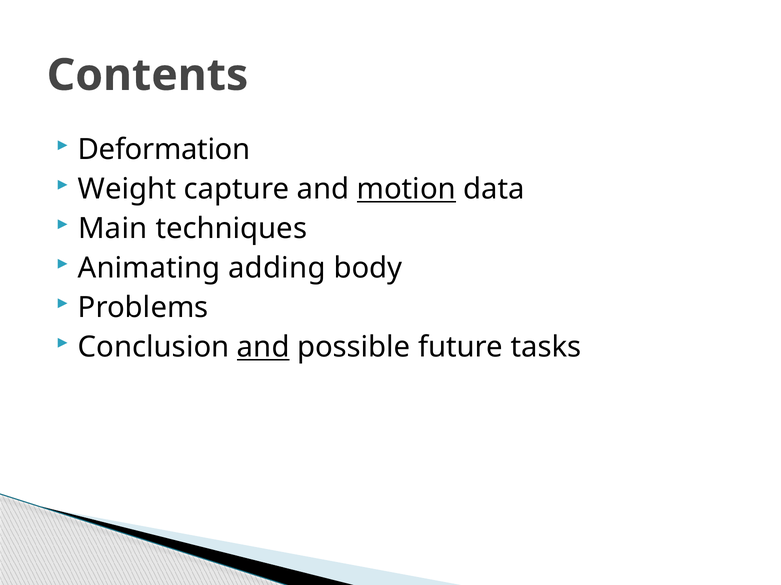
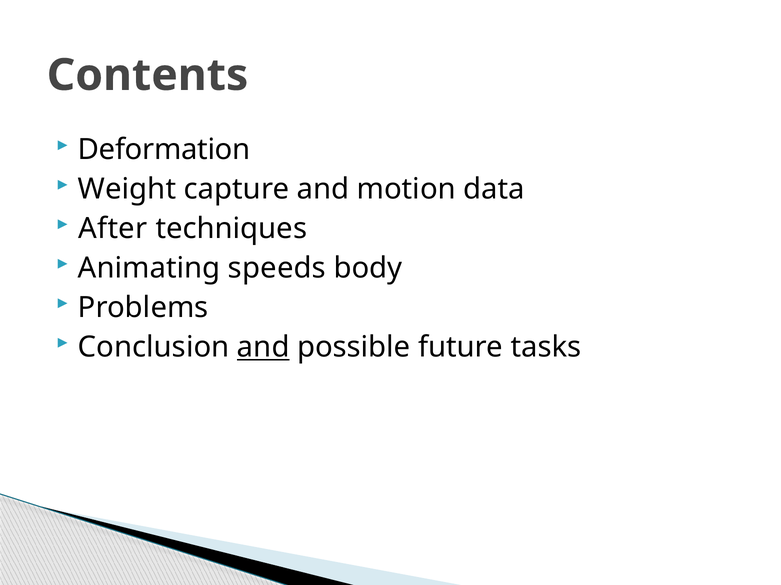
motion underline: present -> none (406, 190)
Main: Main -> After (113, 229)
adding: adding -> speeds (277, 269)
